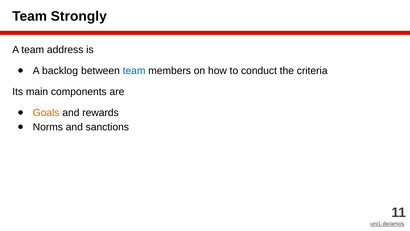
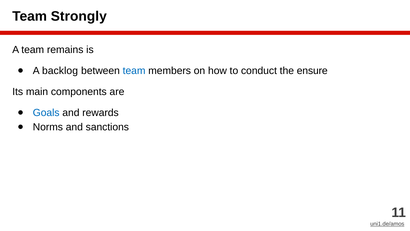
address: address -> remains (65, 50)
criteria: criteria -> ensure (312, 71)
Goals colour: orange -> blue (46, 113)
